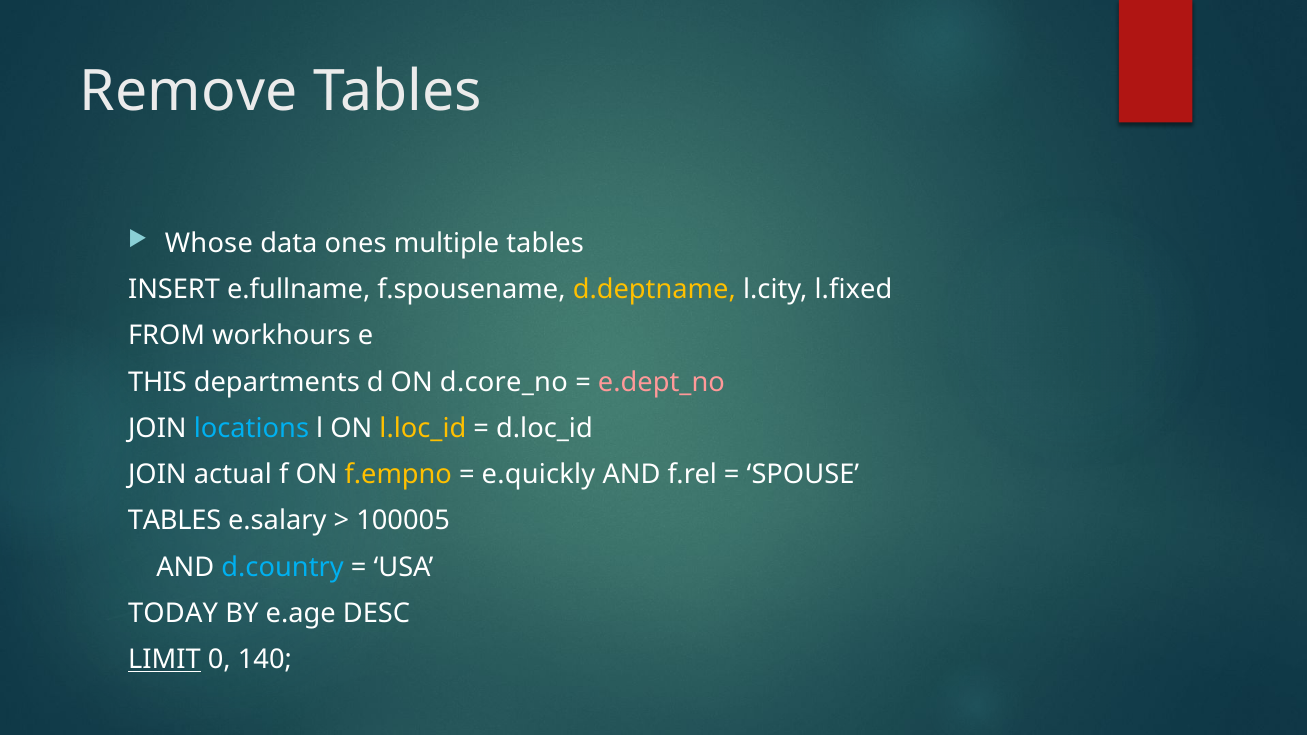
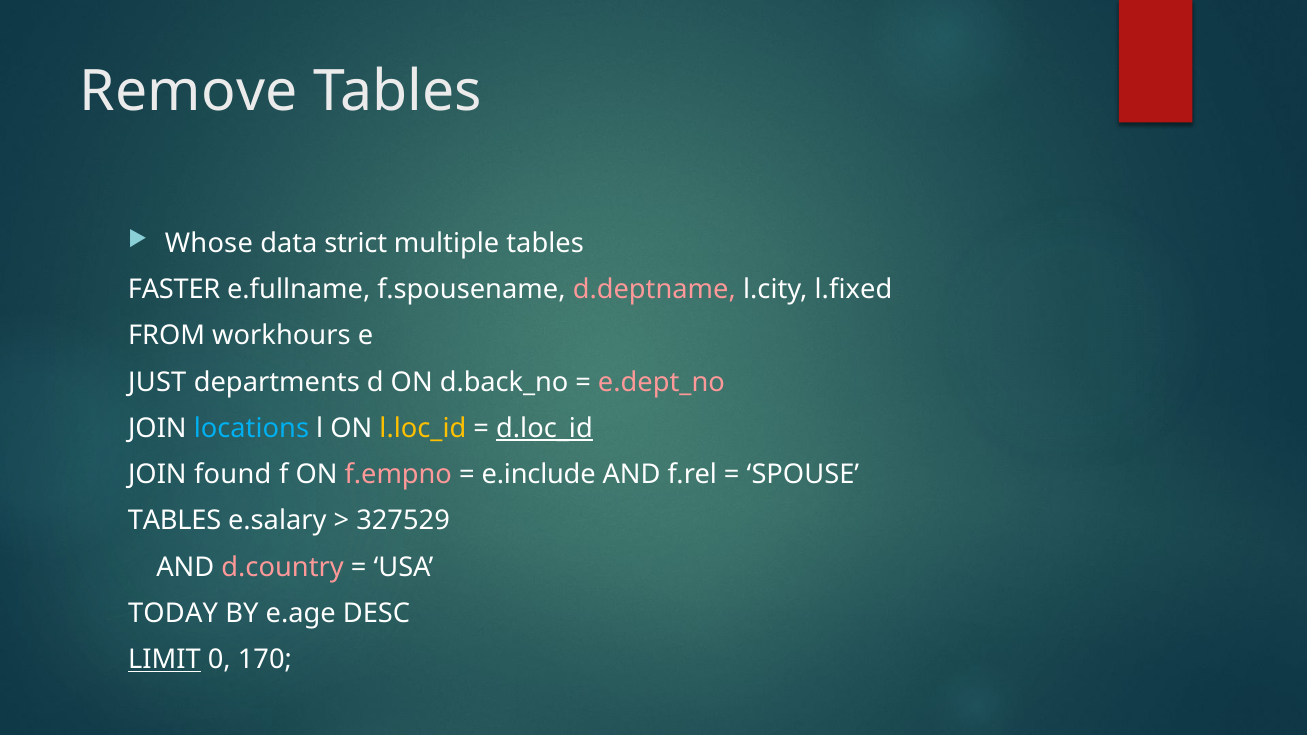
ones: ones -> strict (356, 243)
INSERT: INSERT -> FASTER (174, 290)
d.deptname colour: yellow -> pink (654, 290)
THIS: THIS -> JUST (157, 382)
d.core_no: d.core_no -> d.back_no (504, 382)
d.loc_id underline: none -> present (544, 428)
actual: actual -> found (233, 475)
f.empno colour: yellow -> pink (398, 475)
e.quickly: e.quickly -> e.include (539, 475)
100005: 100005 -> 327529 (403, 521)
d.country colour: light blue -> pink (283, 567)
140: 140 -> 170 (265, 660)
